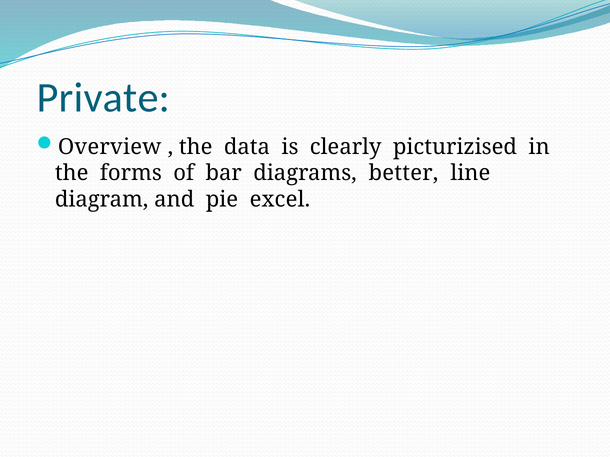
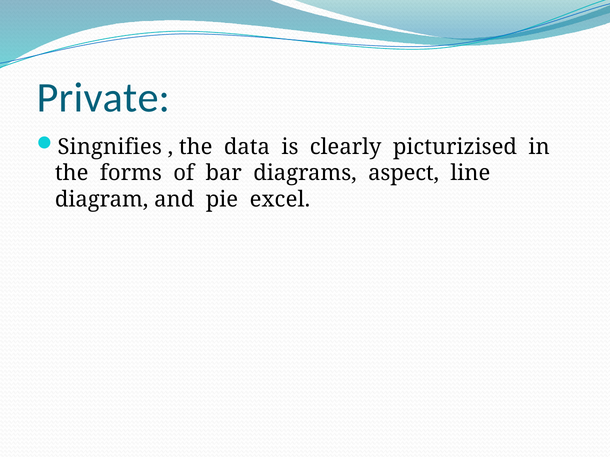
Overview: Overview -> Singnifies (110, 147)
better: better -> aspect (404, 173)
